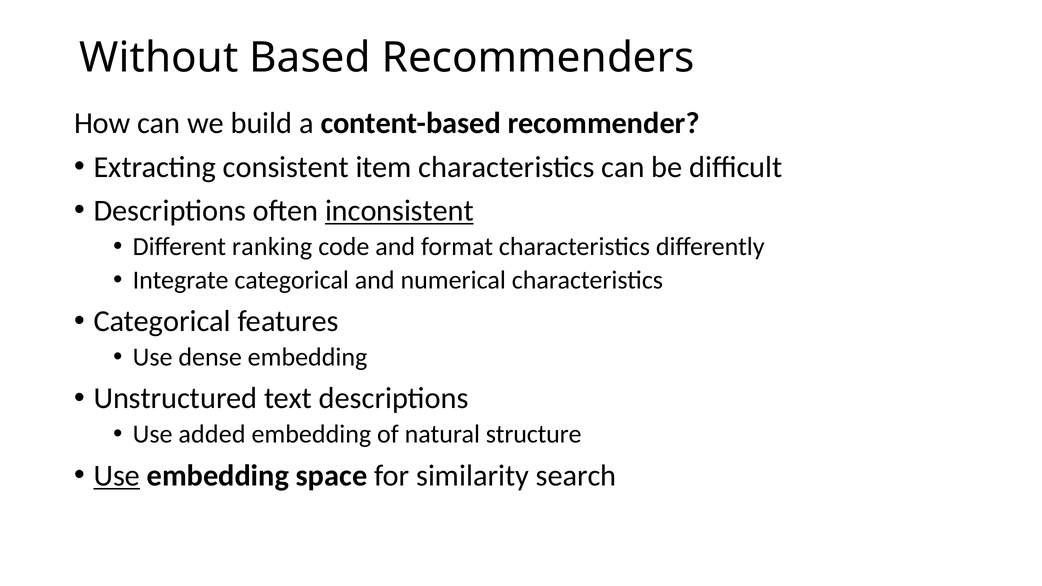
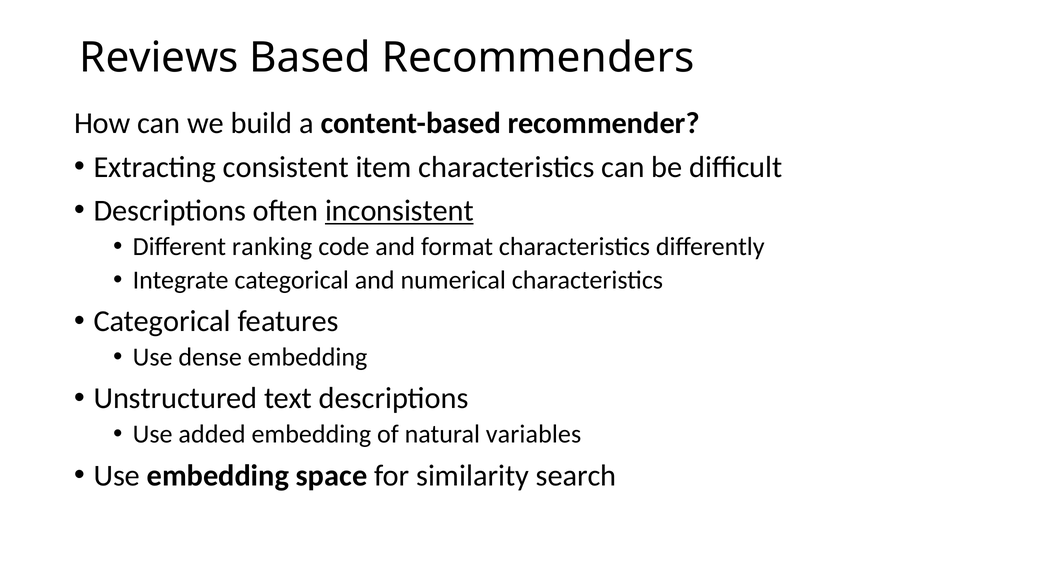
Without: Without -> Reviews (159, 58)
structure: structure -> variables (534, 434)
Use underline: present -> none (117, 476)
